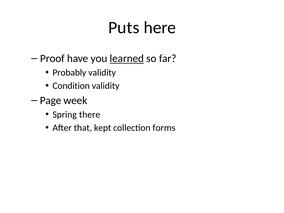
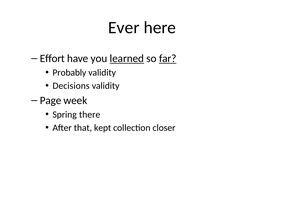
Puts: Puts -> Ever (124, 27)
Proof: Proof -> Effort (52, 59)
far underline: none -> present (168, 59)
Condition: Condition -> Decisions (71, 86)
forms: forms -> closer (164, 128)
